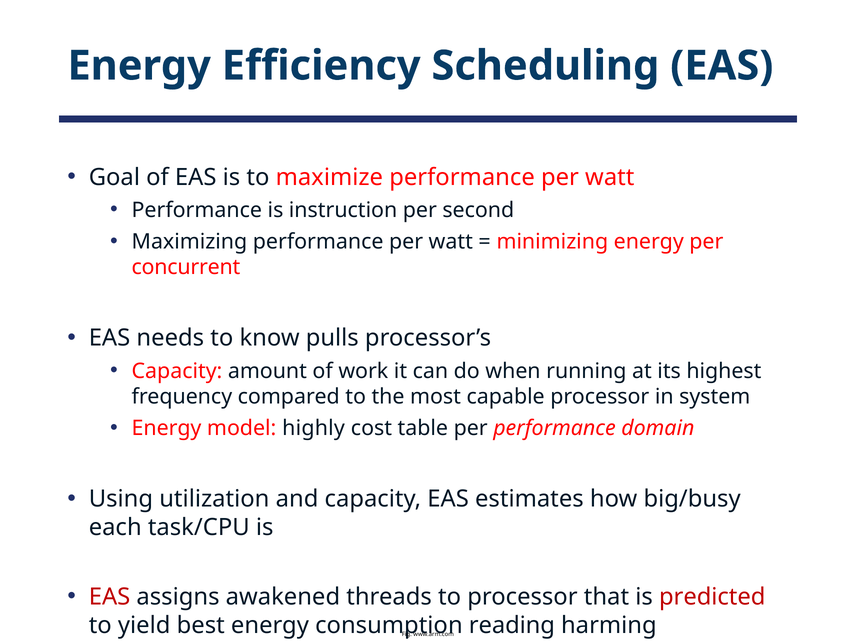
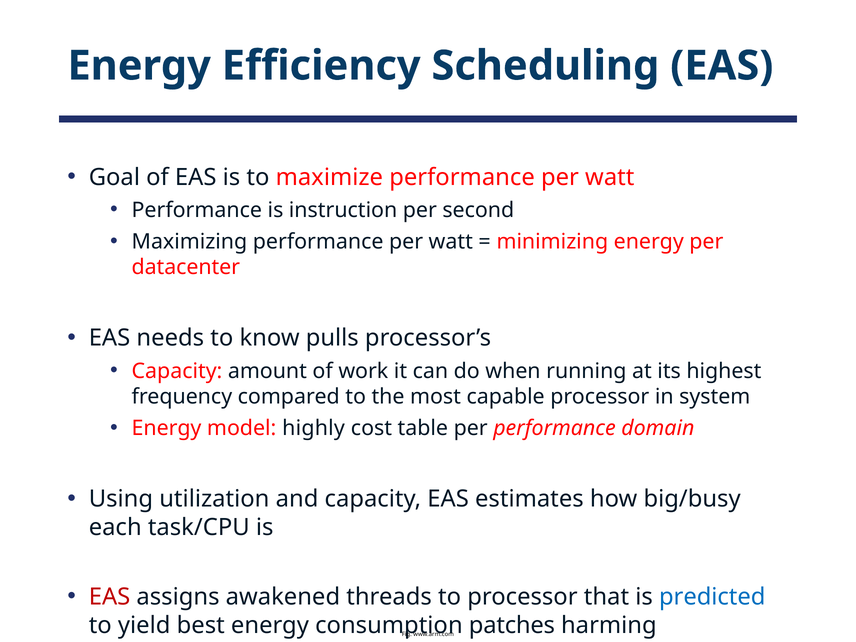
concurrent: concurrent -> datacenter (186, 267)
predicted colour: red -> blue (712, 597)
reading: reading -> patches (512, 625)
